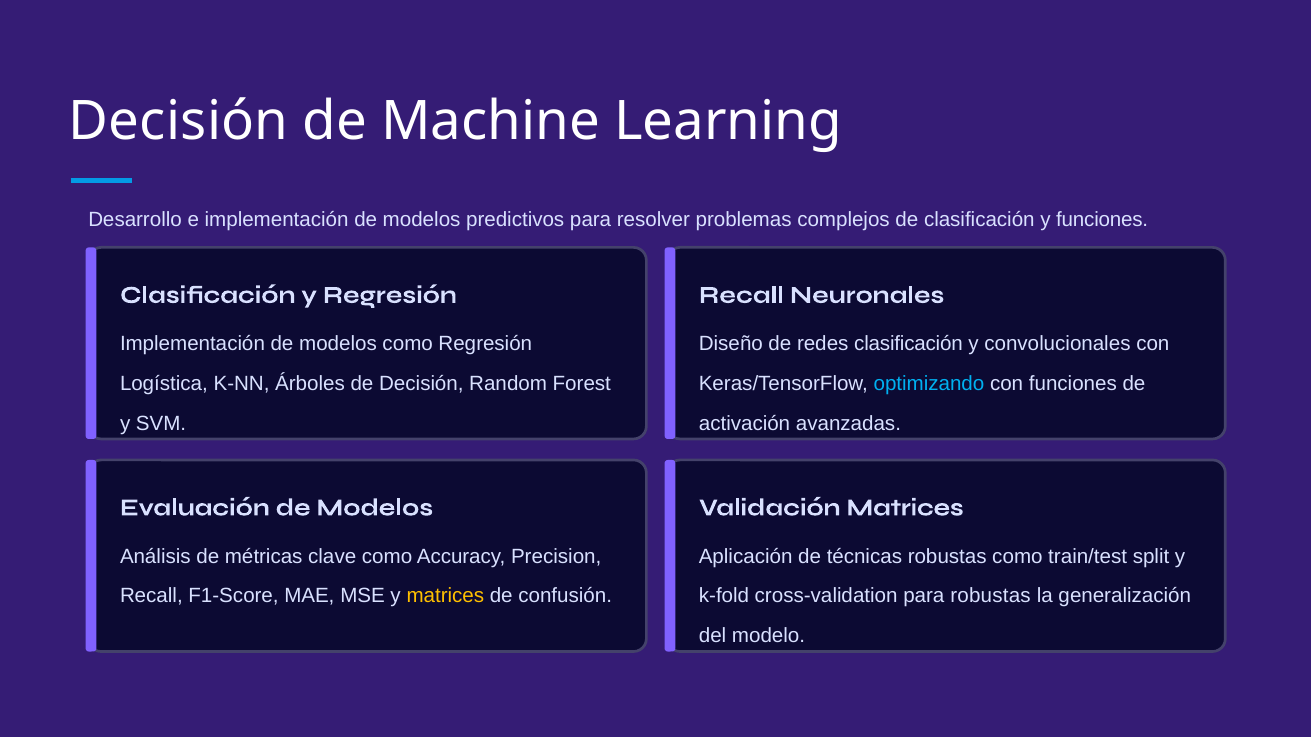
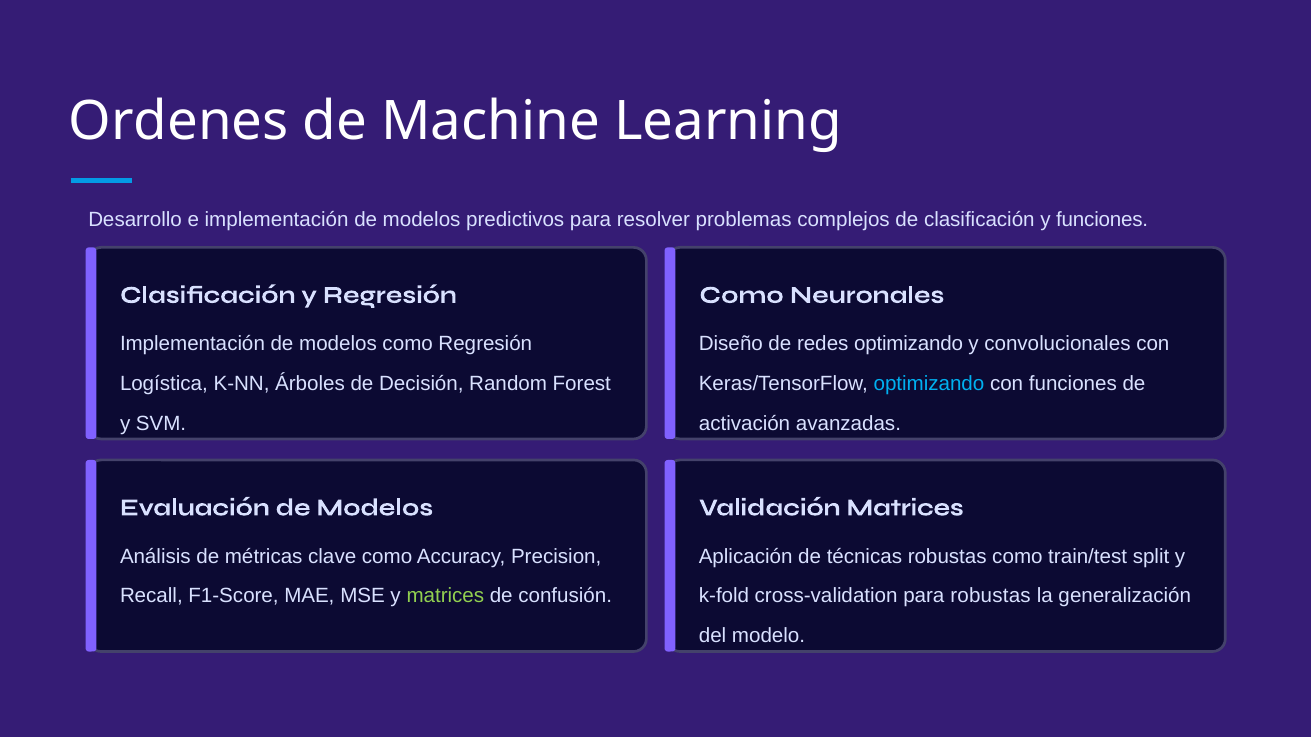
Decisión: Decisión -> Ordenes (179, 122)
Recall: Recall -> Como (741, 295)
redes clasificación: clasificación -> optimizando (908, 344)
matrices colour: yellow -> light green (445, 597)
